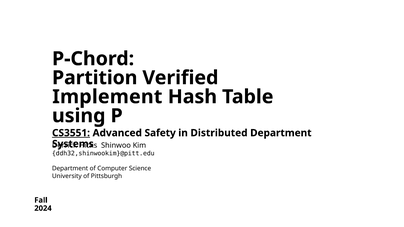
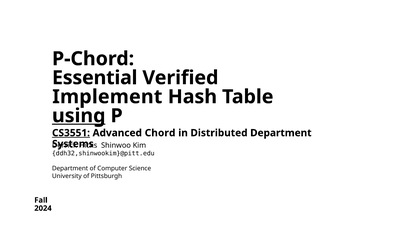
Partition: Partition -> Essential (95, 78)
using underline: none -> present (79, 116)
Safety: Safety -> Chord (160, 133)
